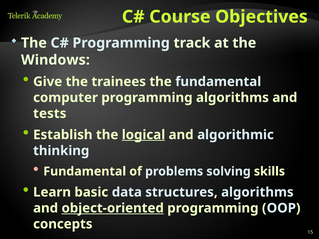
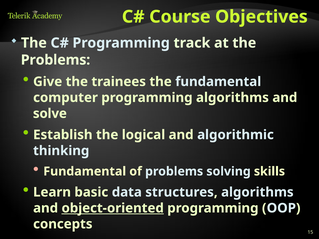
Windows: Windows -> Problems (56, 60)
tests: tests -> solve (50, 114)
logical underline: present -> none (143, 135)
